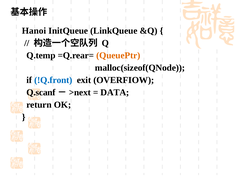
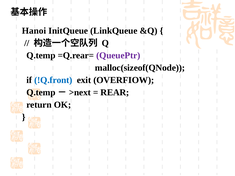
QueuePtr colour: orange -> purple (118, 55)
Q.scanf: Q.scanf -> Q.temp (41, 92)
DATA: DATA -> REAR (115, 92)
